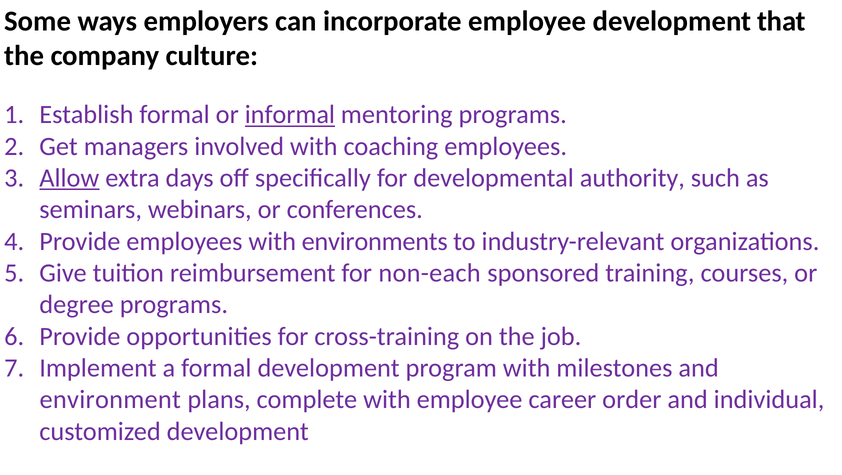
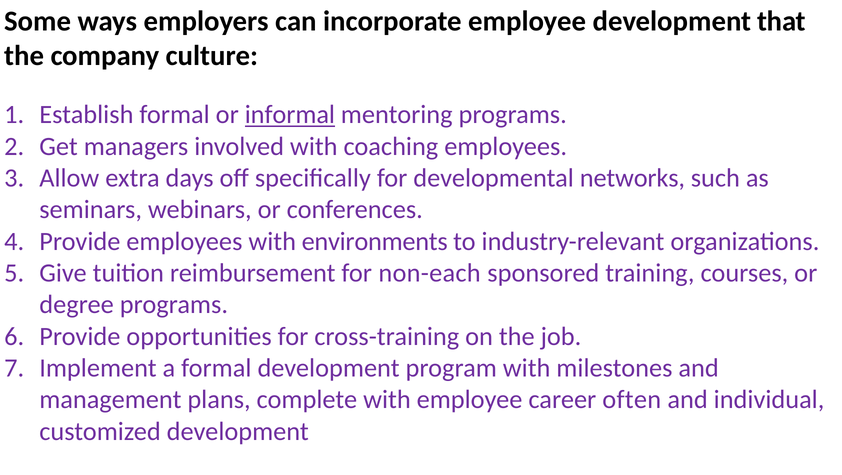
Allow underline: present -> none (69, 178)
authority: authority -> networks (632, 178)
environment: environment -> management (110, 400)
order: order -> often (632, 400)
